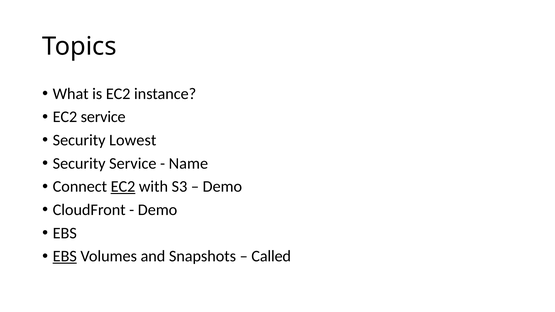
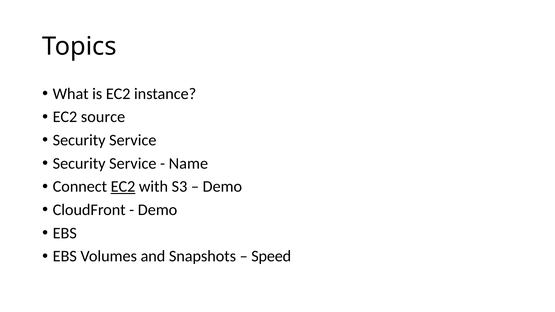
EC2 service: service -> source (103, 117)
Lowest: Lowest -> Service (133, 140)
EBS underline: present -> none (65, 256)
Called: Called -> Speed (271, 256)
